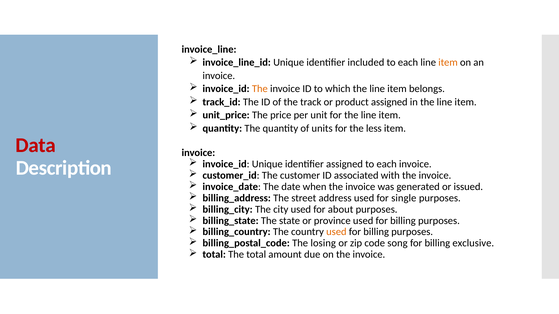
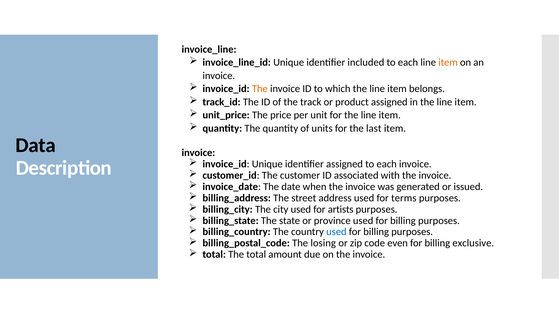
less: less -> last (374, 129)
Data colour: red -> black (36, 146)
single: single -> terms (404, 198)
about: about -> artists (341, 210)
used colour: orange -> blue (336, 232)
song: song -> even (398, 244)
